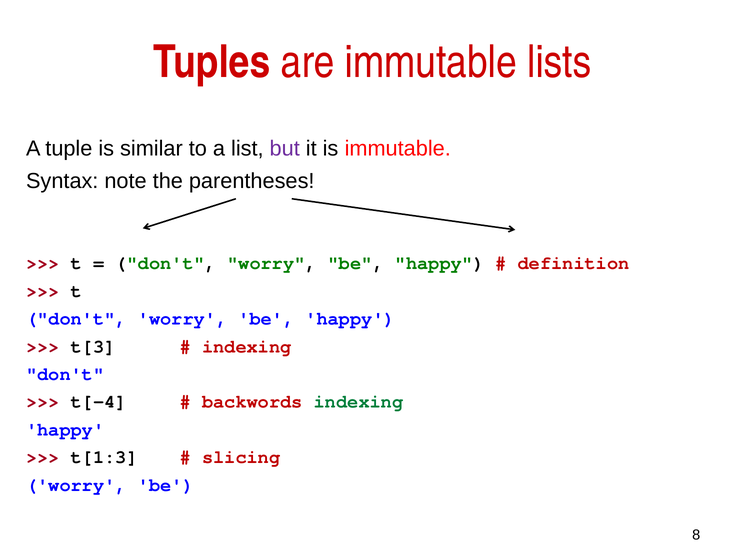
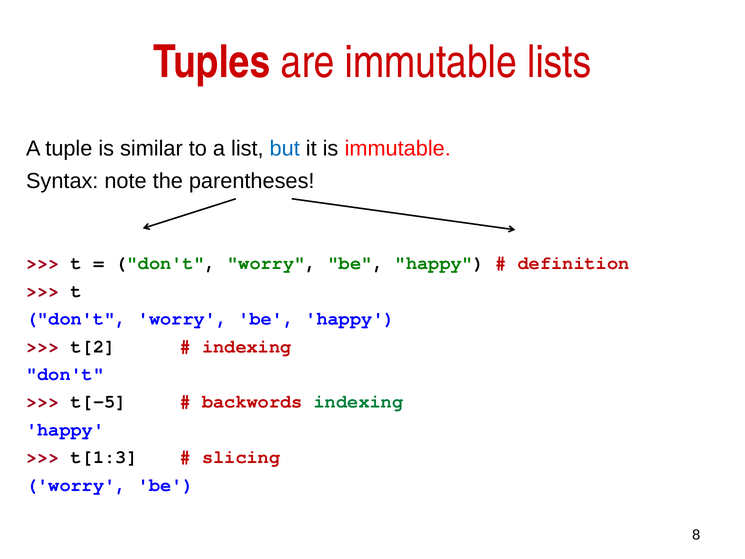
but colour: purple -> blue (285, 149)
t[3: t[3 -> t[2 (93, 346)
t[-4: t[-4 -> t[-5 (99, 402)
